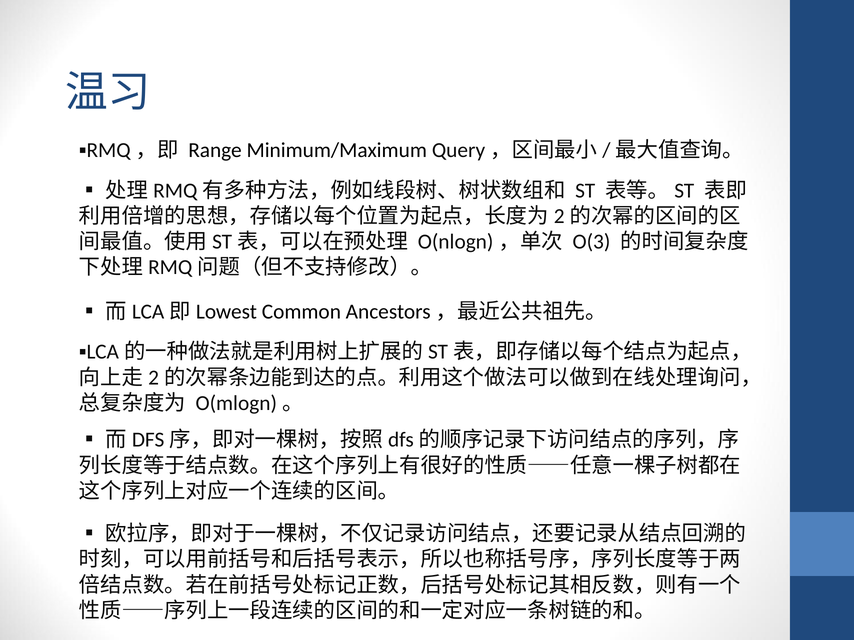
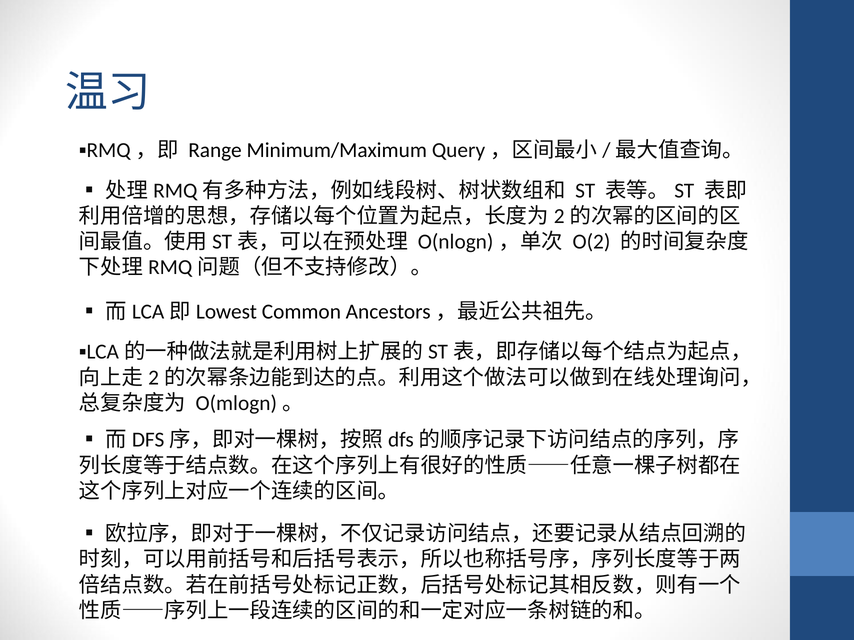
O(3: O(3 -> O(2 (591, 242)
